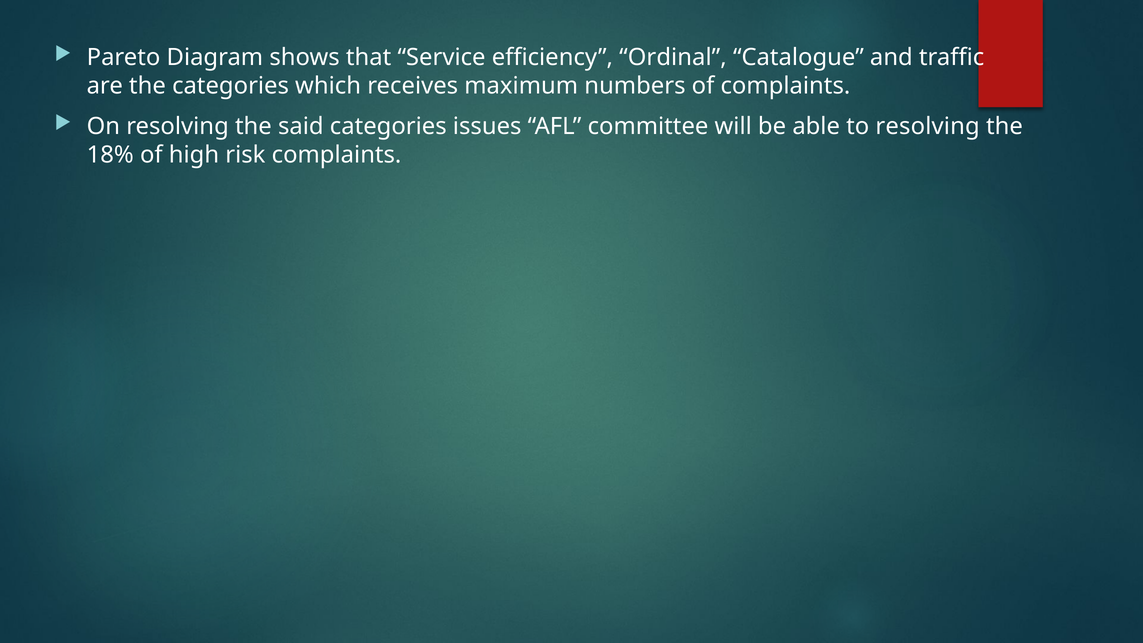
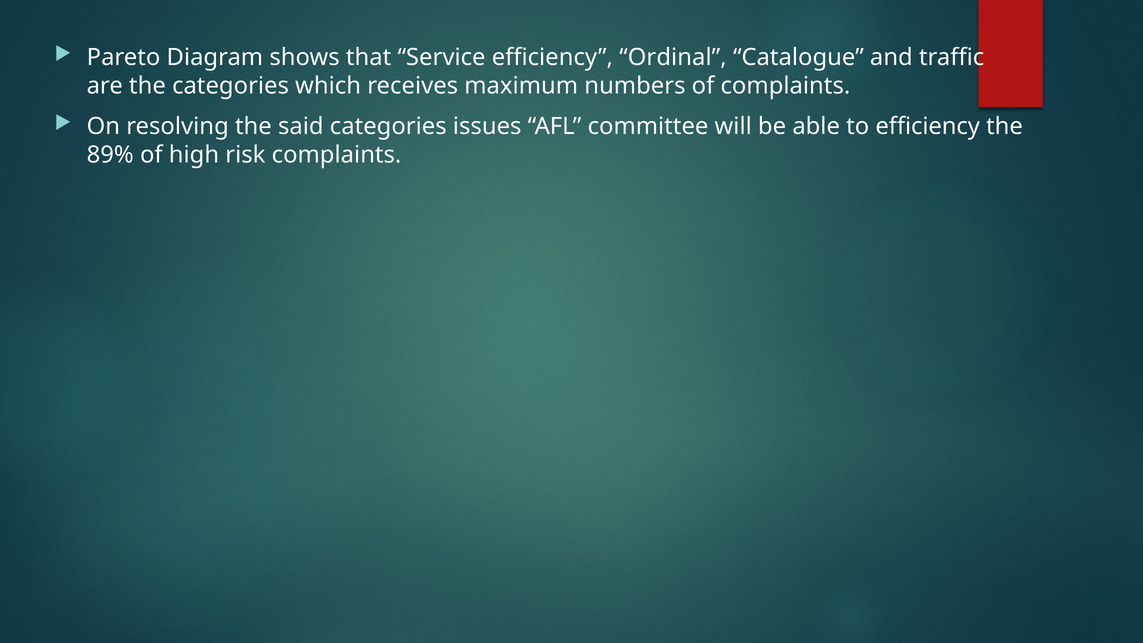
to resolving: resolving -> efficiency (928, 126)
18%: 18% -> 89% (110, 155)
